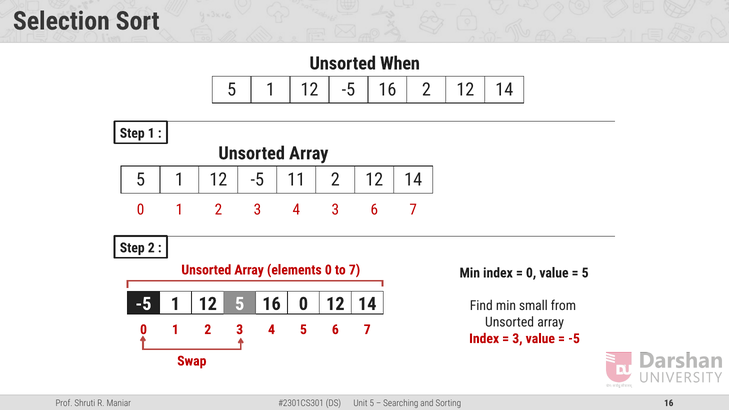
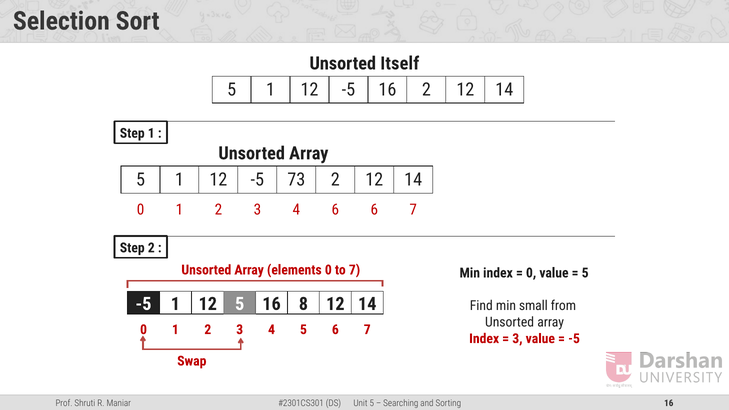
When: When -> Itself (400, 63)
11: 11 -> 73 (296, 180)
4 3: 3 -> 6 (335, 210)
16 0: 0 -> 8 (303, 304)
